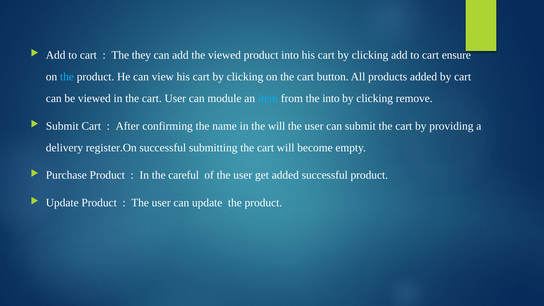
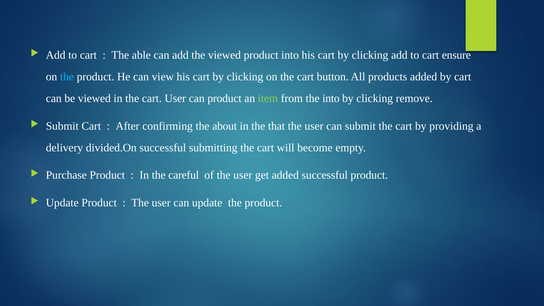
they: they -> able (141, 55)
can module: module -> product (224, 99)
item colour: light blue -> light green (268, 99)
name: name -> about (225, 126)
the will: will -> that (277, 126)
register.On: register.On -> divided.On (111, 148)
